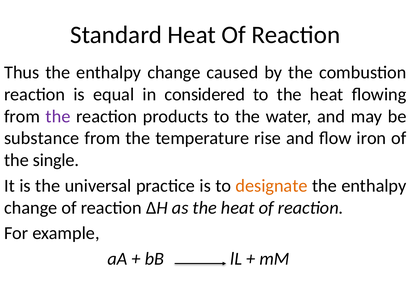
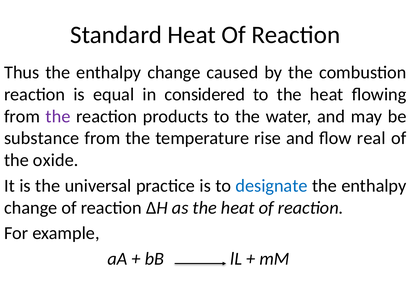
iron: iron -> real (371, 138)
single: single -> oxide (56, 160)
designate colour: orange -> blue (272, 186)
